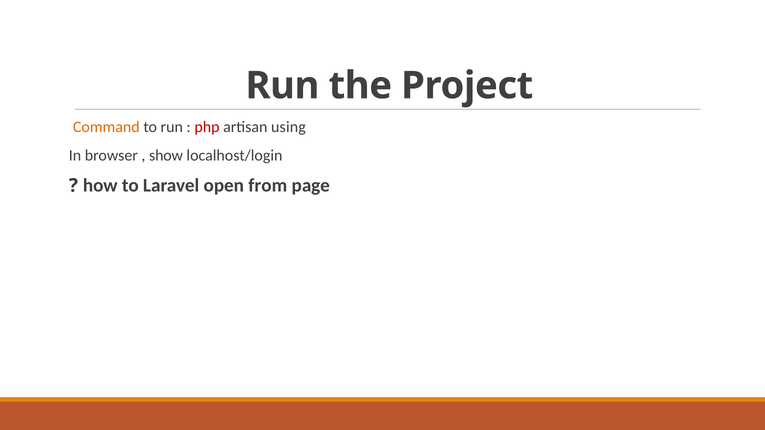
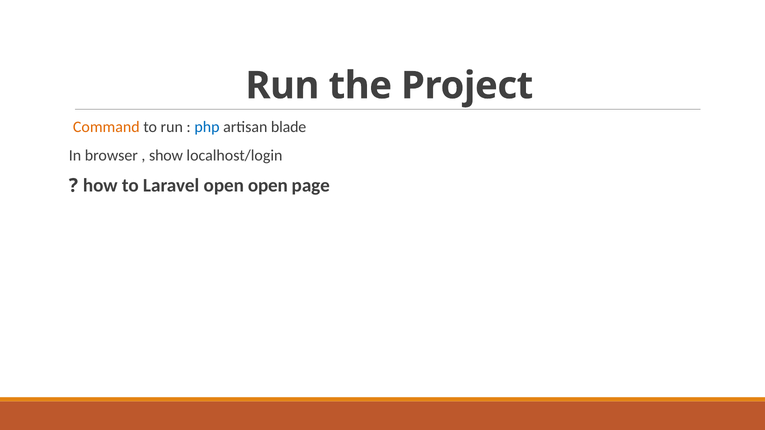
php colour: red -> blue (207, 127)
using: using -> blade (289, 127)
open from: from -> open (268, 186)
